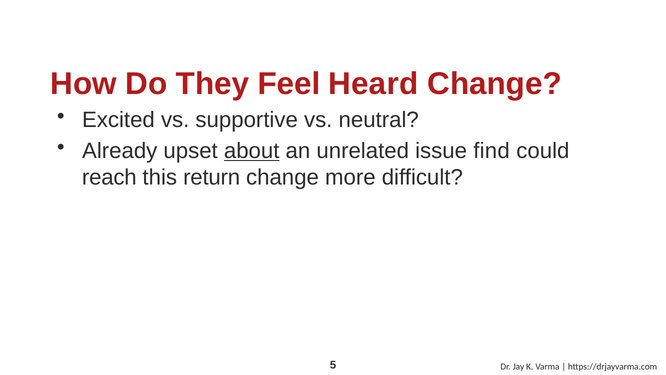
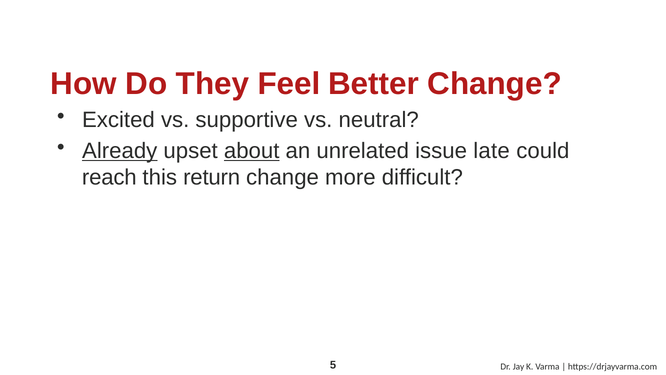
Heard: Heard -> Better (373, 84)
Already underline: none -> present (120, 151)
find: find -> late (492, 151)
